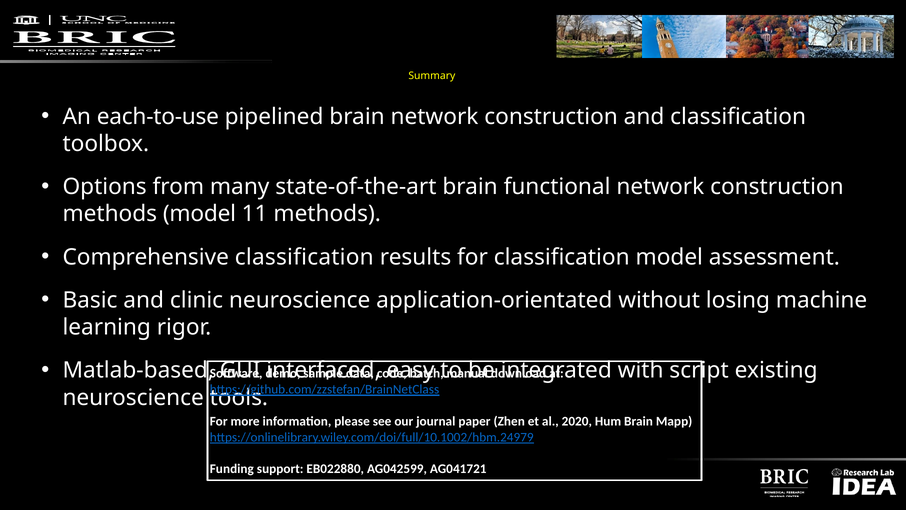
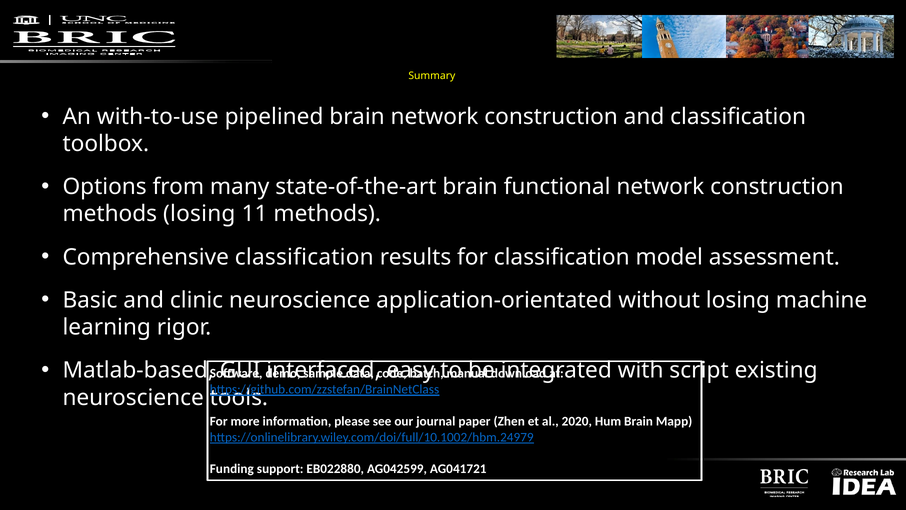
each-to-use: each-to-use -> with-to-use (158, 116)
methods model: model -> losing (199, 214)
